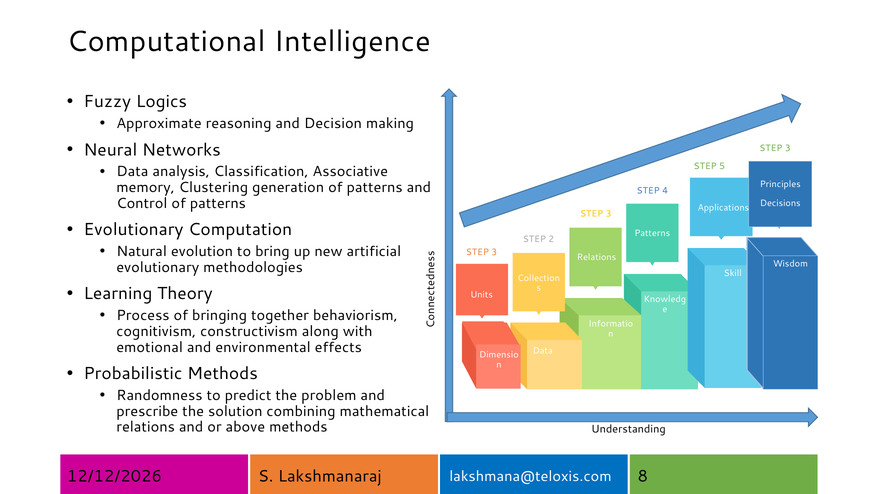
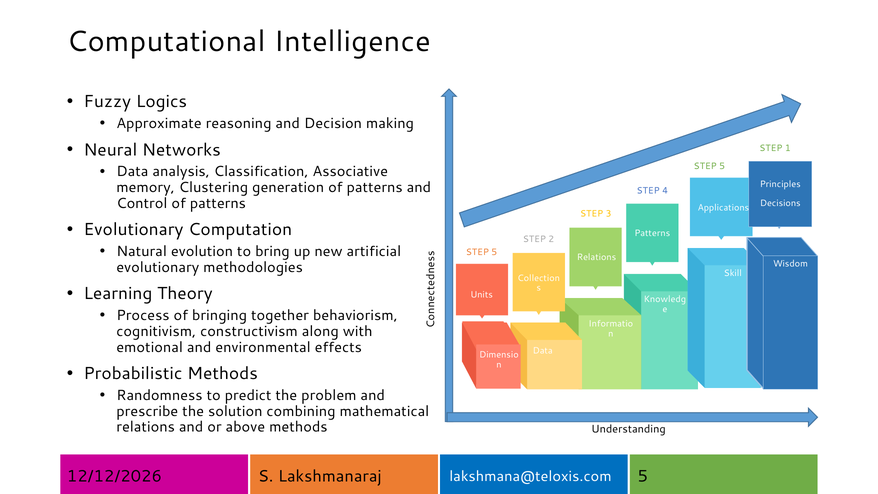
3: 3 -> 1 (788, 148)
3: 3 -> 5 (494, 252)
Lakshmanaraj 8: 8 -> 5 (643, 476)
